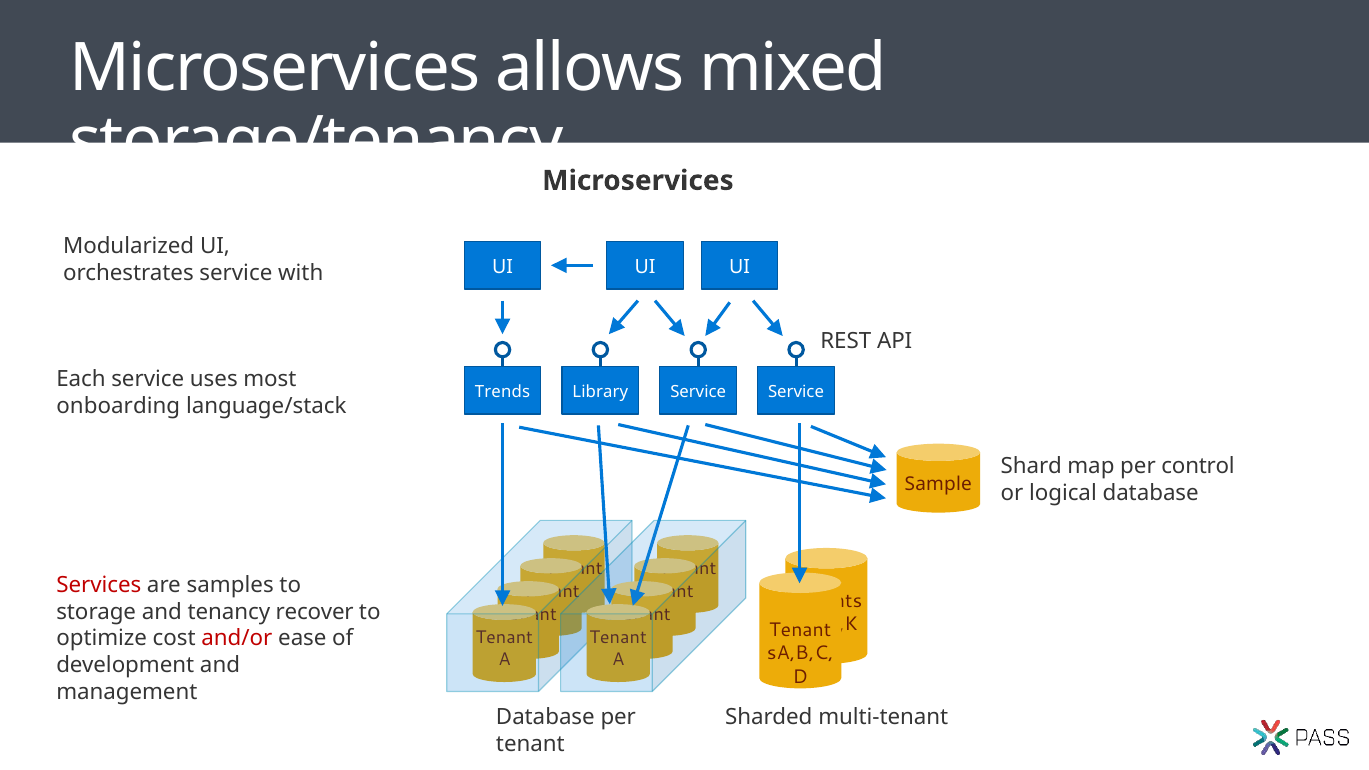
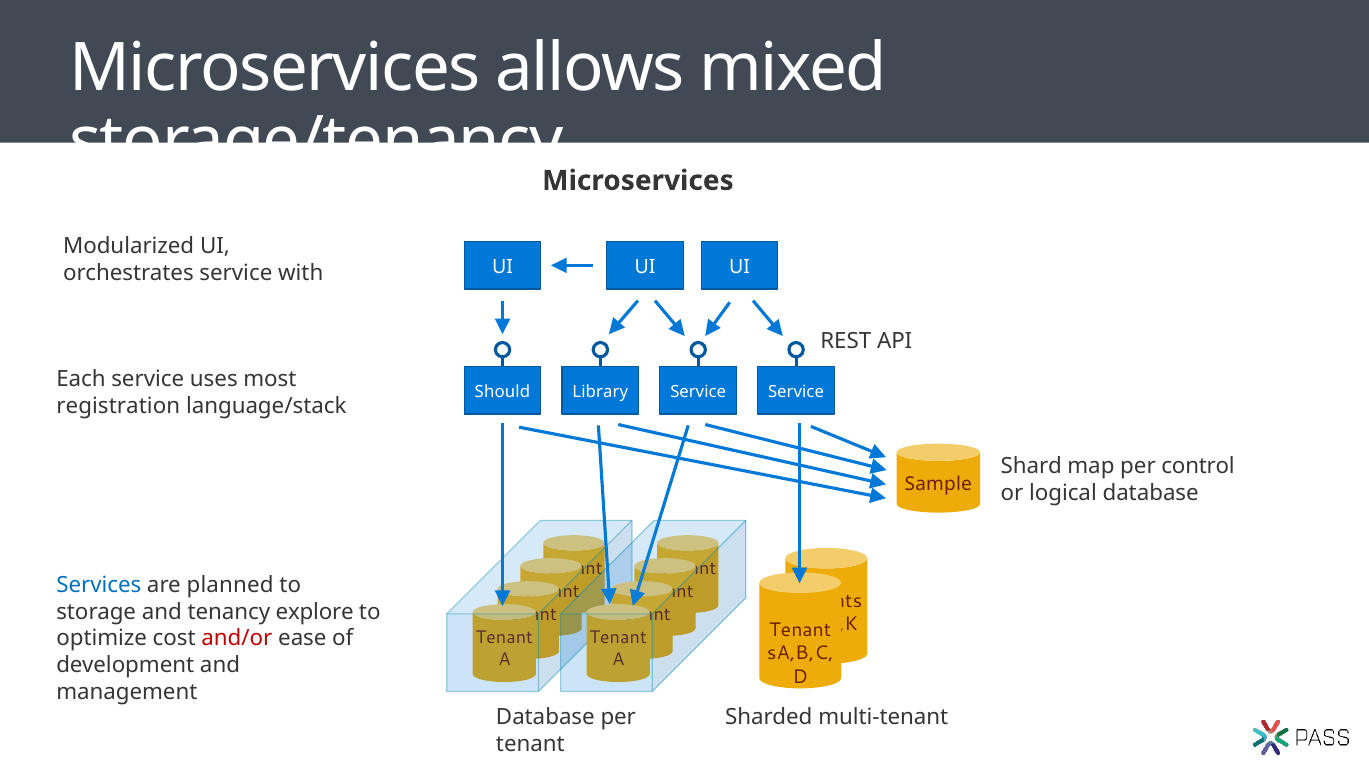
Trends: Trends -> Should (502, 392)
onboarding: onboarding -> registration (118, 406)
Services colour: red -> blue (99, 585)
samples: samples -> planned (230, 585)
recover: recover -> explore (315, 612)
